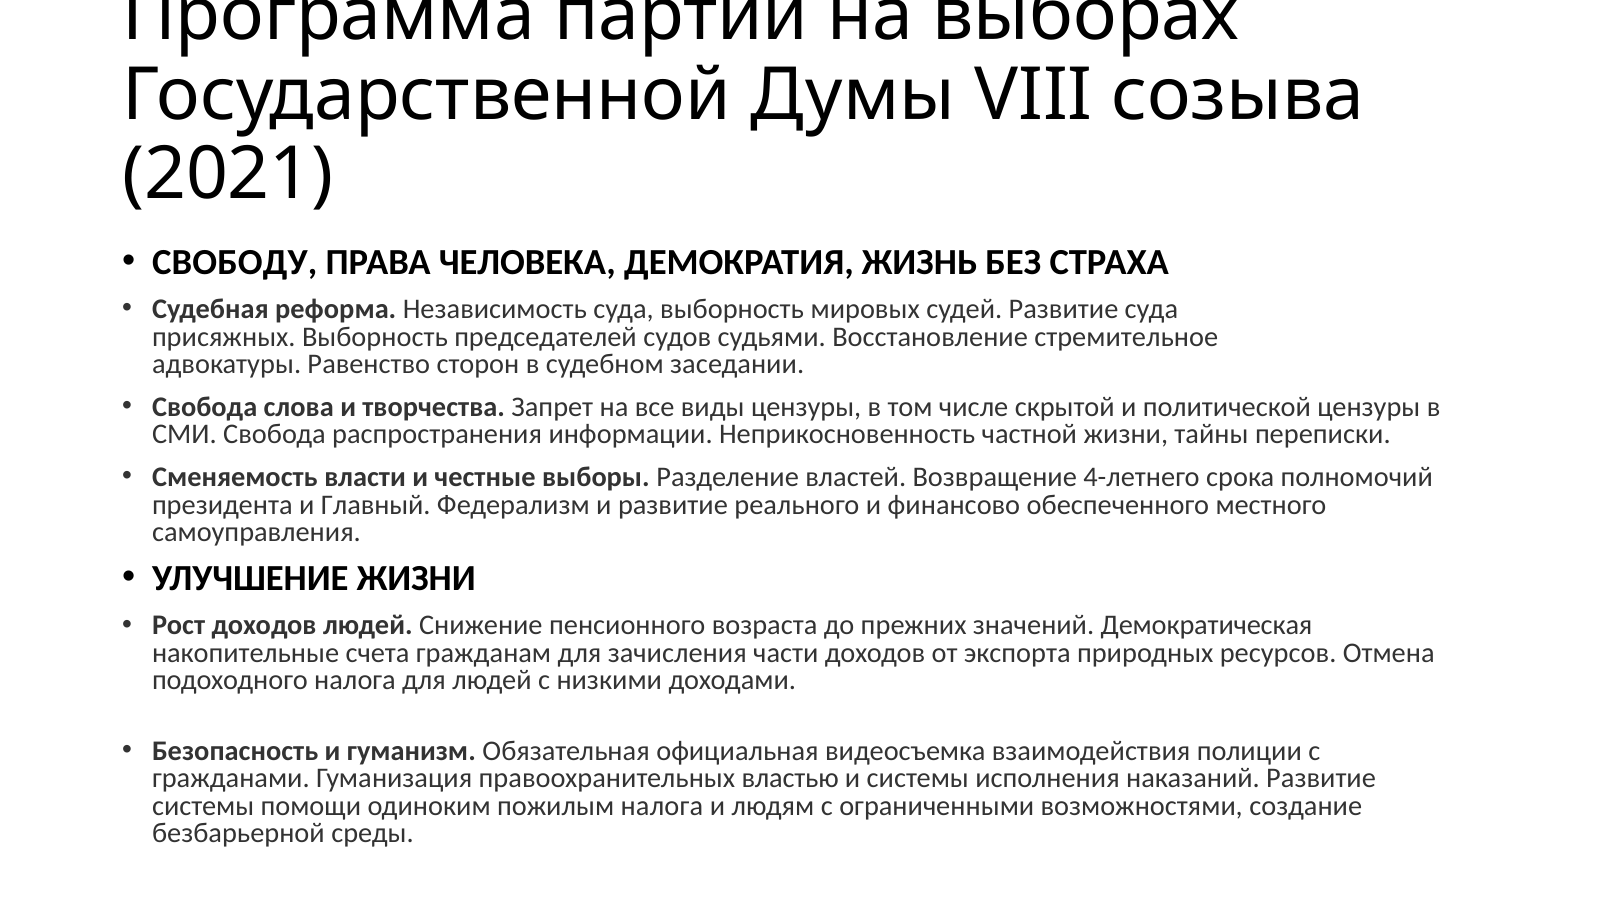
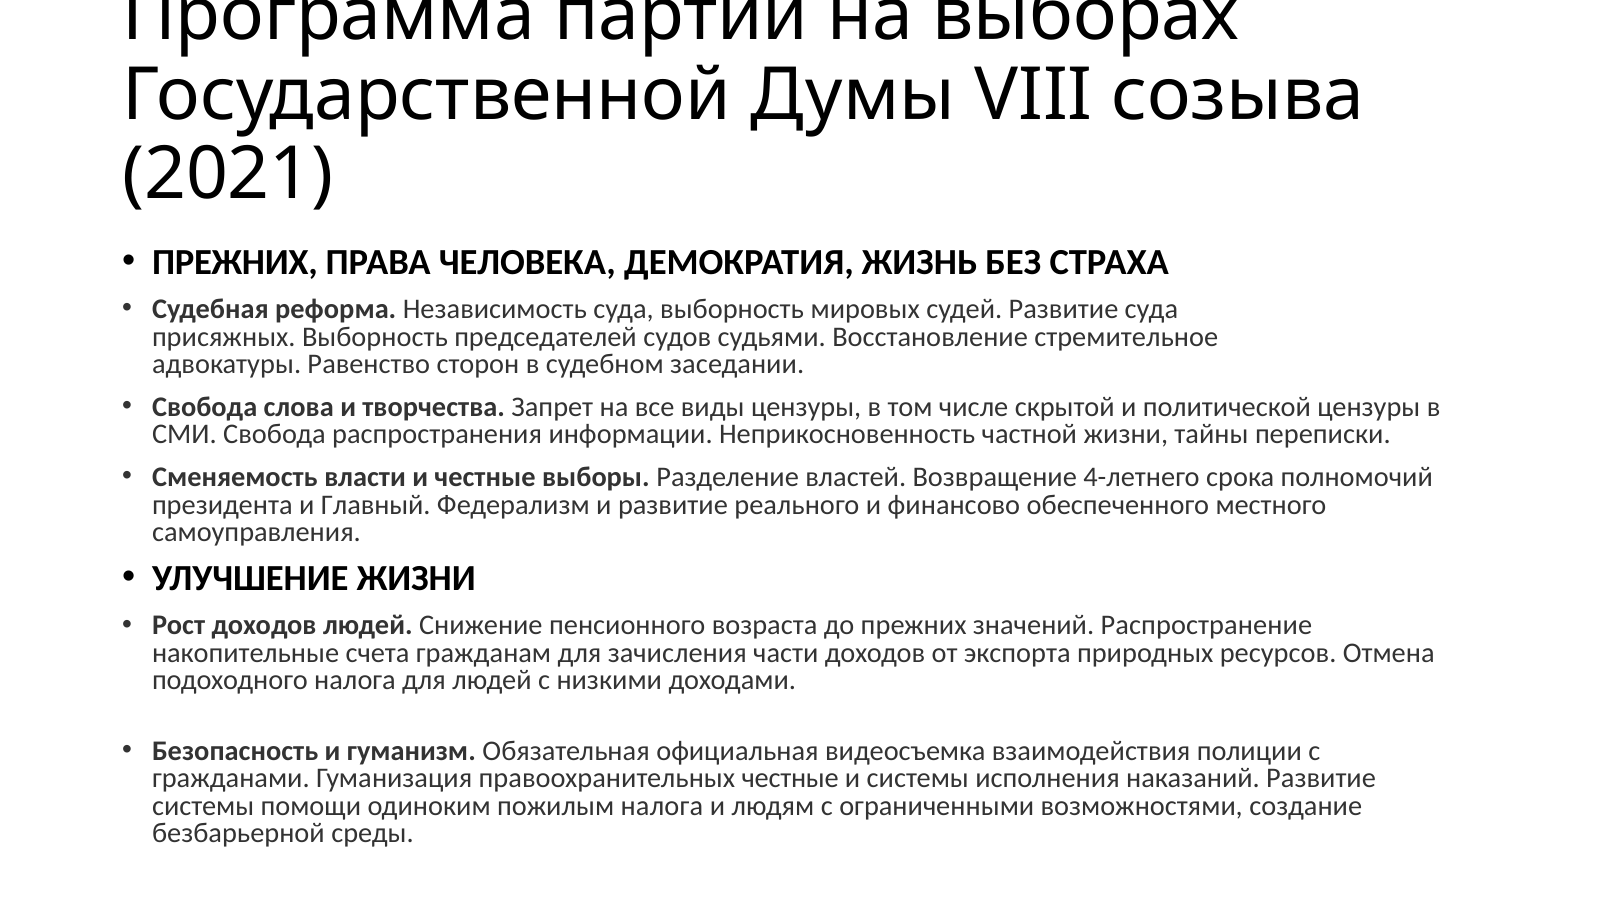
СВОБОДУ: СВОБОДУ -> ПРЕЖНИХ (235, 262)
Демократическая: Демократическая -> Распространение (1206, 625)
правоохранительных властью: властью -> честные (790, 778)
